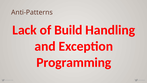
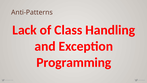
Build: Build -> Class (68, 30)
